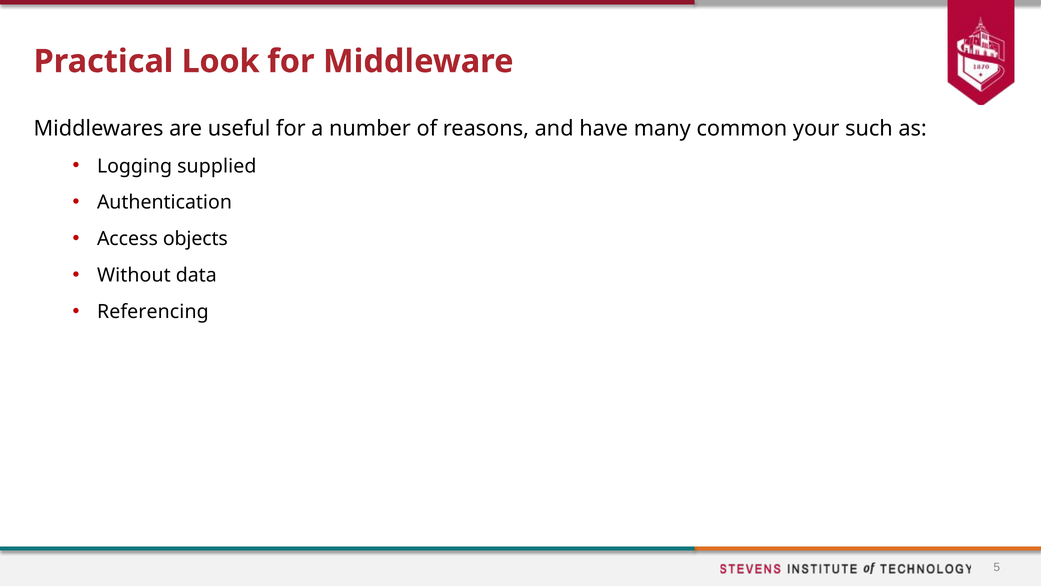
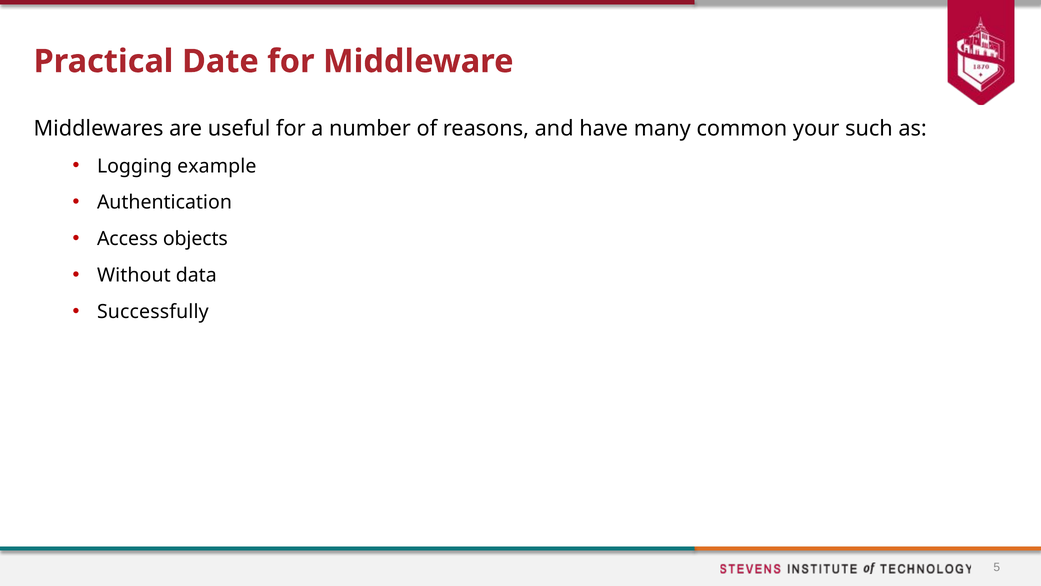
Look: Look -> Date (220, 61)
supplied: supplied -> example (217, 166)
Referencing: Referencing -> Successfully (153, 312)
